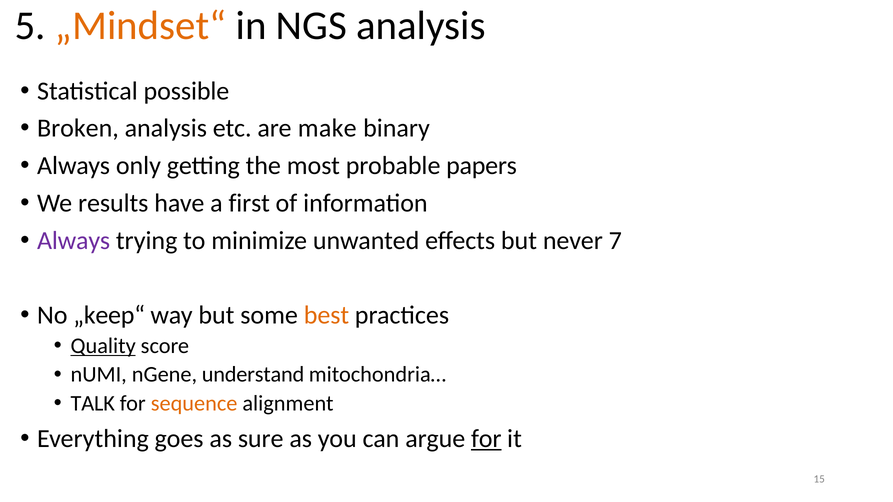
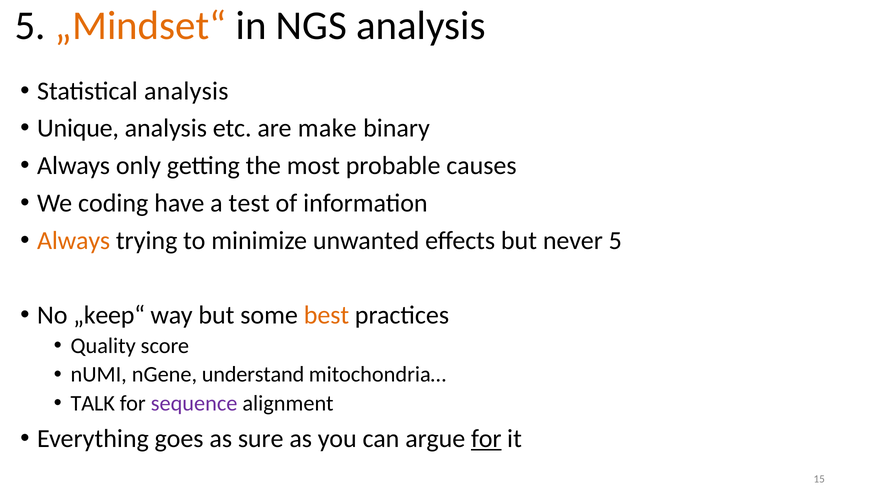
Statistical possible: possible -> analysis (186, 91)
Broken: Broken -> Unique (78, 128)
papers: papers -> causes (481, 166)
results: results -> coding (113, 203)
first: first -> test (249, 203)
Always colour: purple -> orange (74, 241)
never 7: 7 -> 5 (615, 241)
Quality underline: present -> none (103, 346)
sequence colour: orange -> purple (194, 404)
